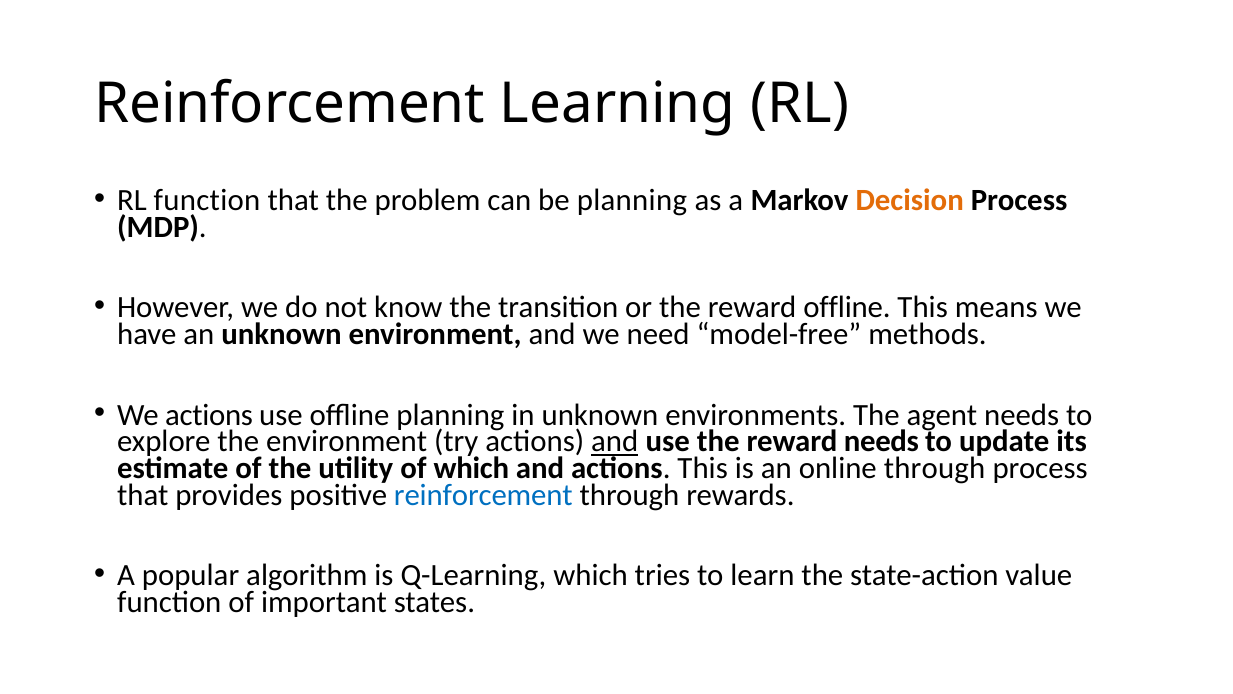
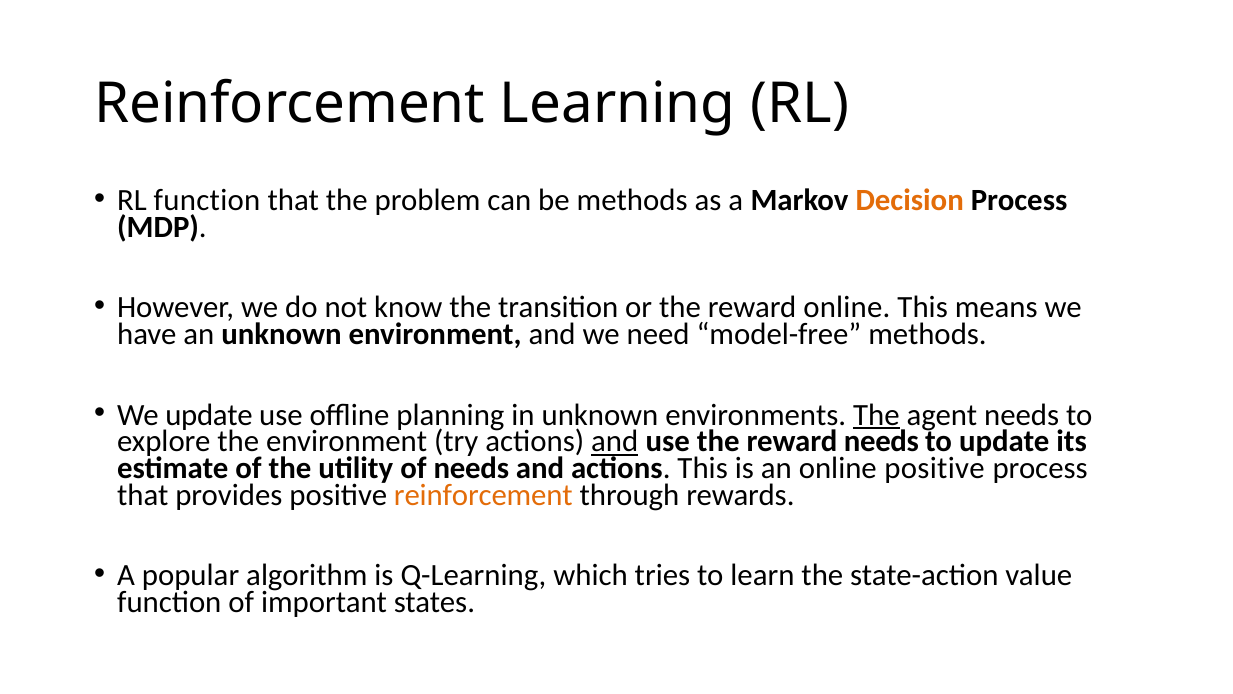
be planning: planning -> methods (632, 200)
reward offline: offline -> online (847, 307)
We actions: actions -> update (209, 415)
The underline: none -> present (876, 415)
of which: which -> needs (471, 468)
online through: through -> positive (935, 468)
reinforcement colour: blue -> orange (483, 495)
